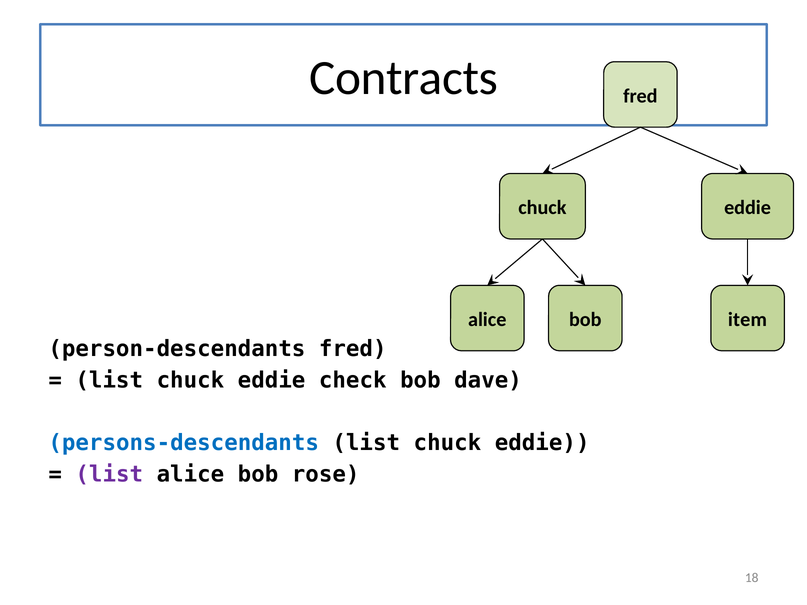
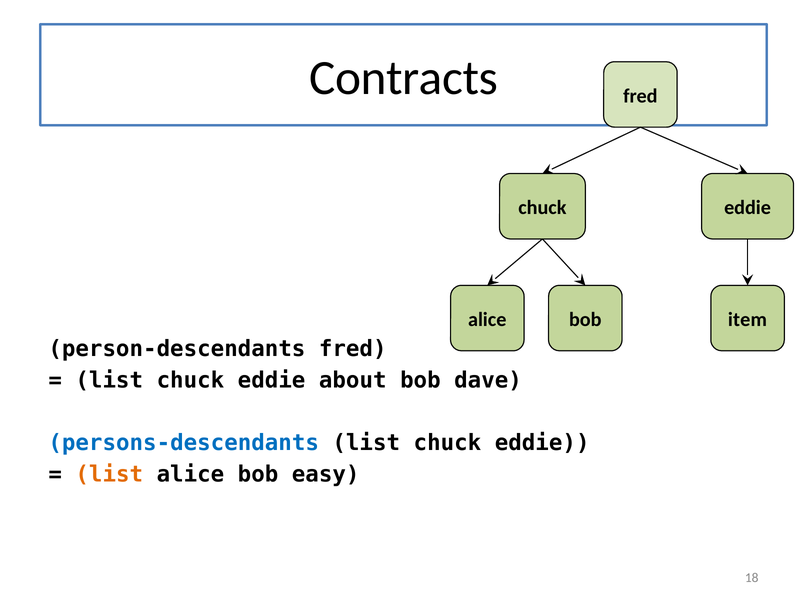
check: check -> about (353, 380)
list colour: purple -> orange (109, 475)
rose: rose -> easy (326, 475)
